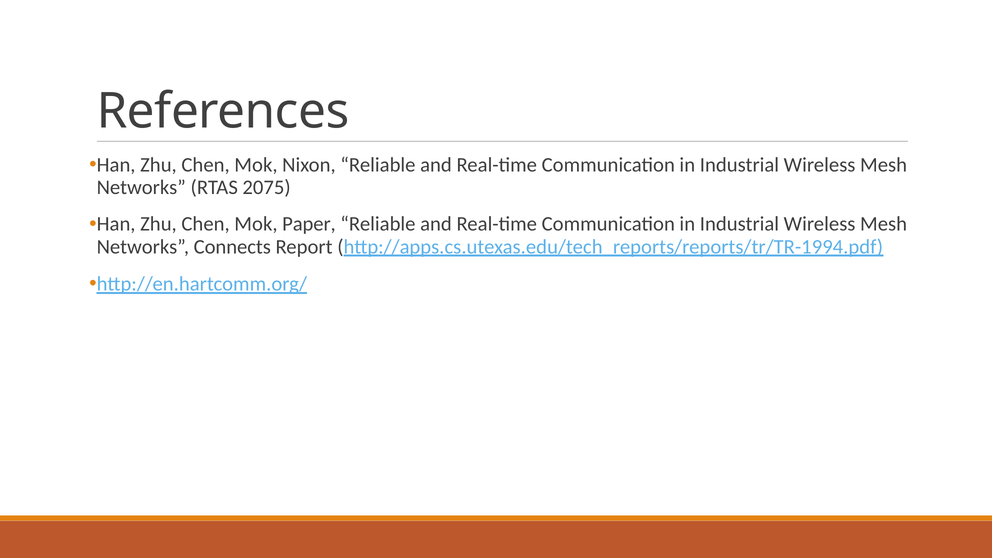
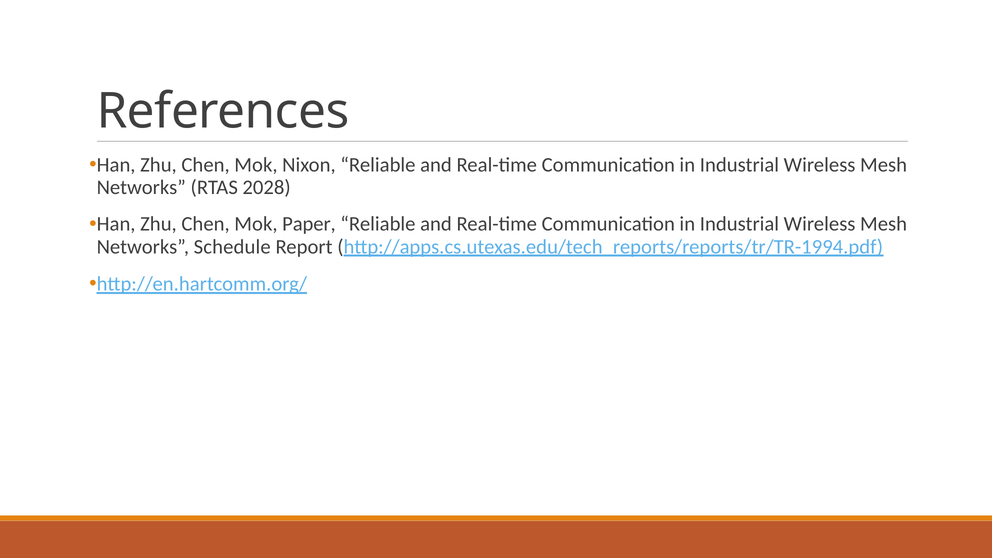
2075: 2075 -> 2028 (267, 187)
Connects: Connects -> Schedule (232, 247)
